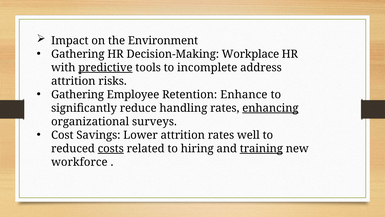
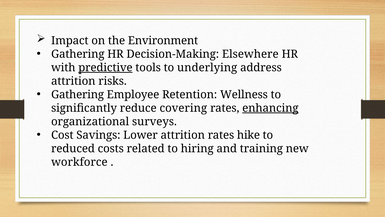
Workplace: Workplace -> Elsewhere (250, 54)
incomplete: incomplete -> underlying (207, 67)
Enhance: Enhance -> Wellness (244, 94)
handling: handling -> covering (183, 108)
well: well -> hike (248, 135)
costs underline: present -> none (111, 148)
training underline: present -> none (261, 148)
